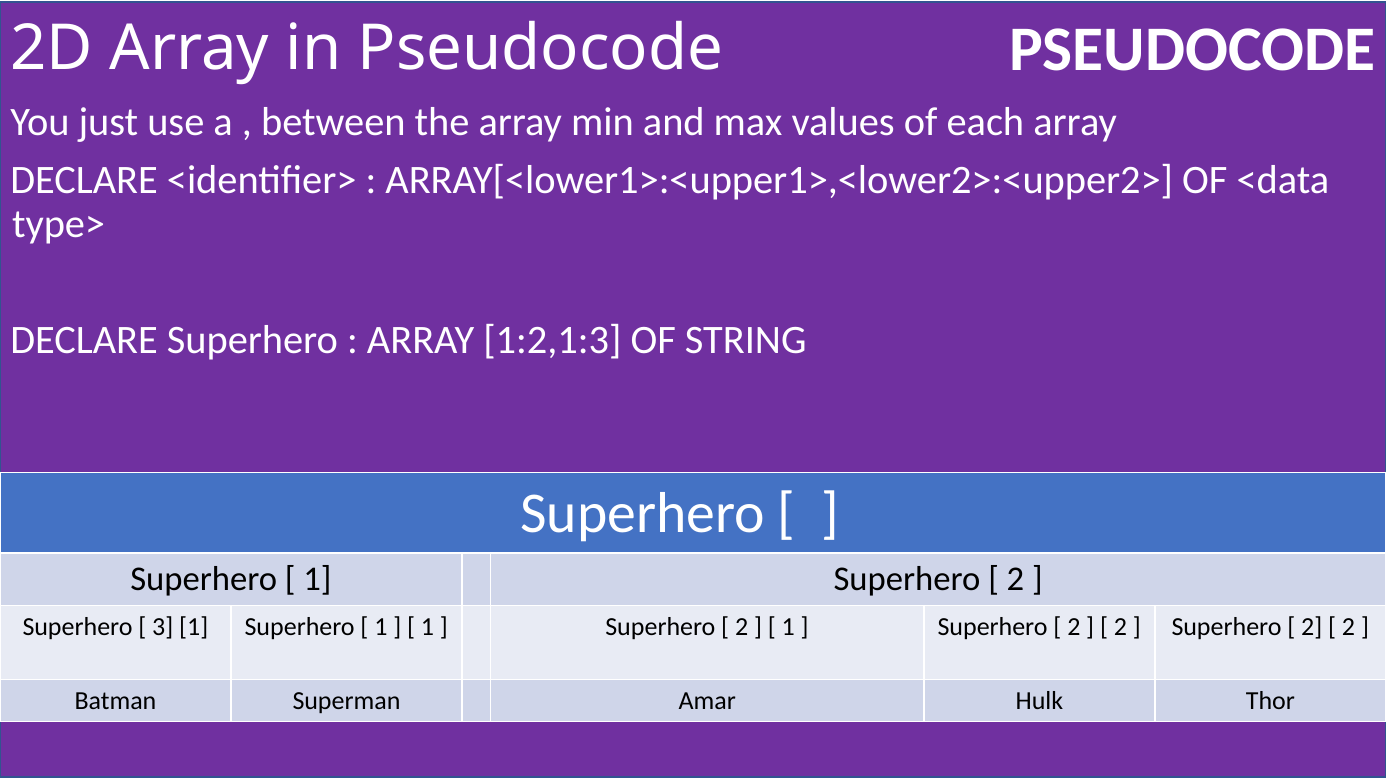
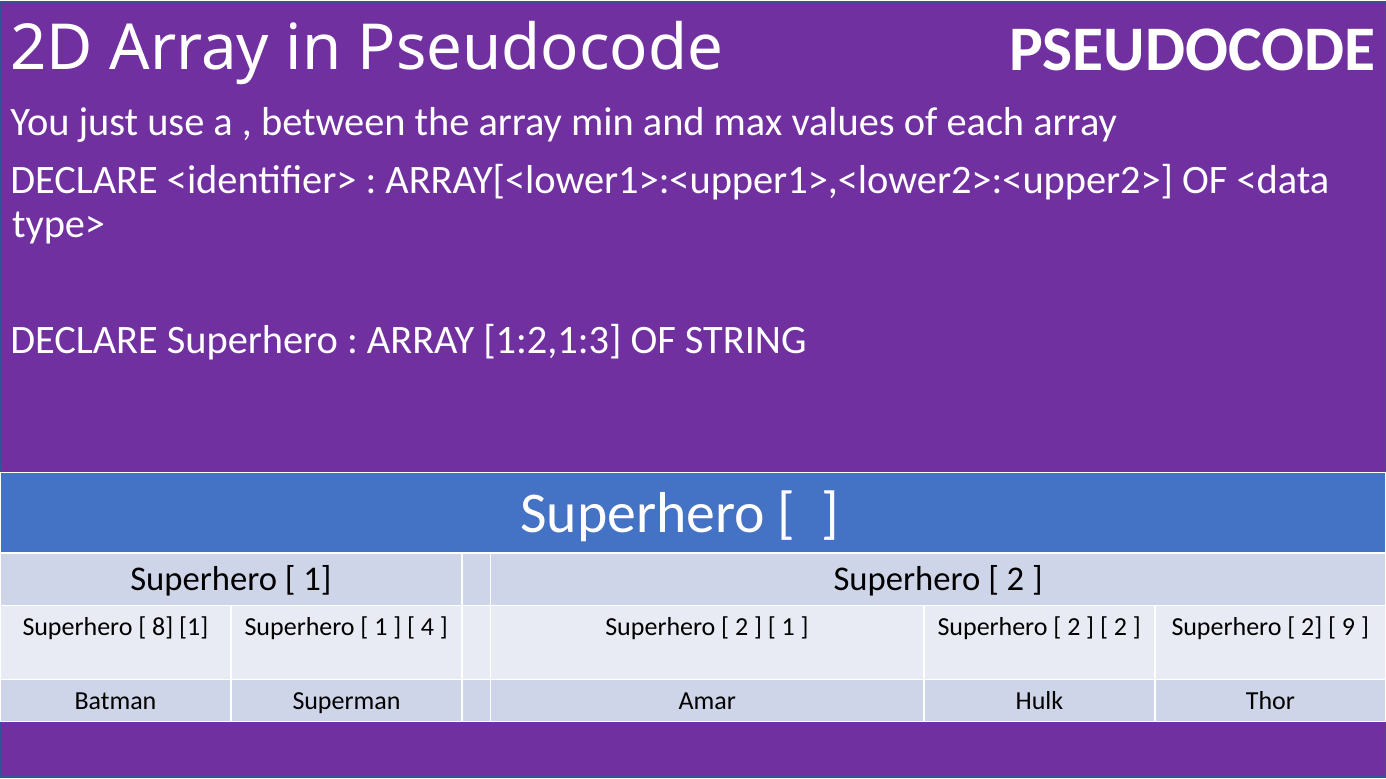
3: 3 -> 8 (163, 627)
1: 1 -> 4 (428, 627)
2: 2 -> 9 (1349, 627)
